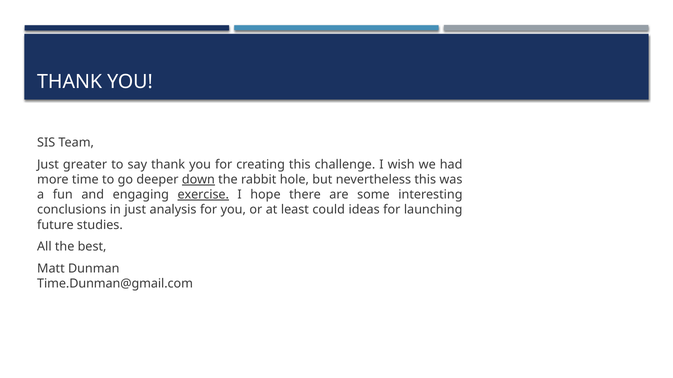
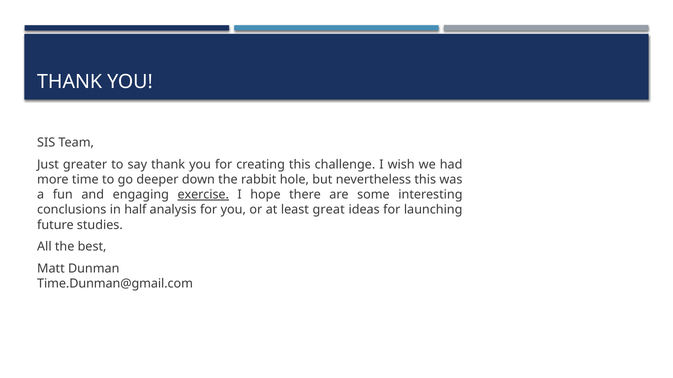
down underline: present -> none (198, 180)
in just: just -> half (135, 210)
could: could -> great (329, 210)
